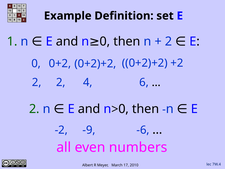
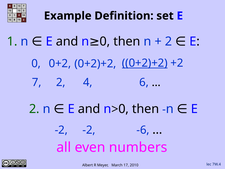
0+2)+2 underline: none -> present (145, 63)
2: 2 -> 7 (37, 82)
-2 -9: -9 -> -2 (89, 130)
